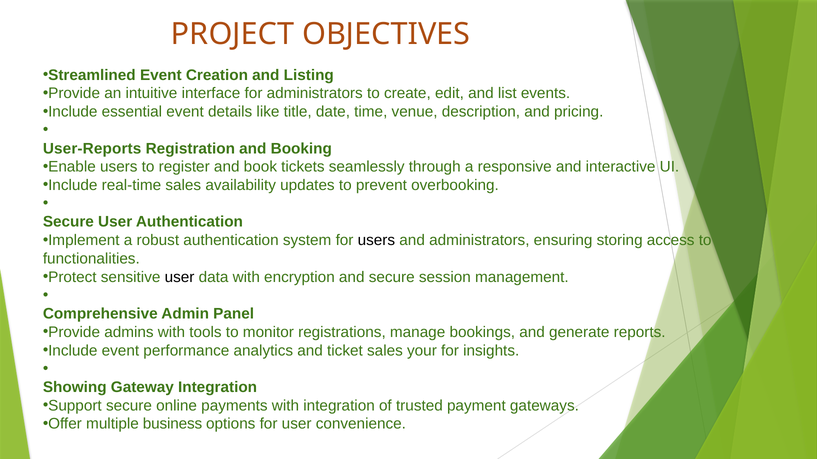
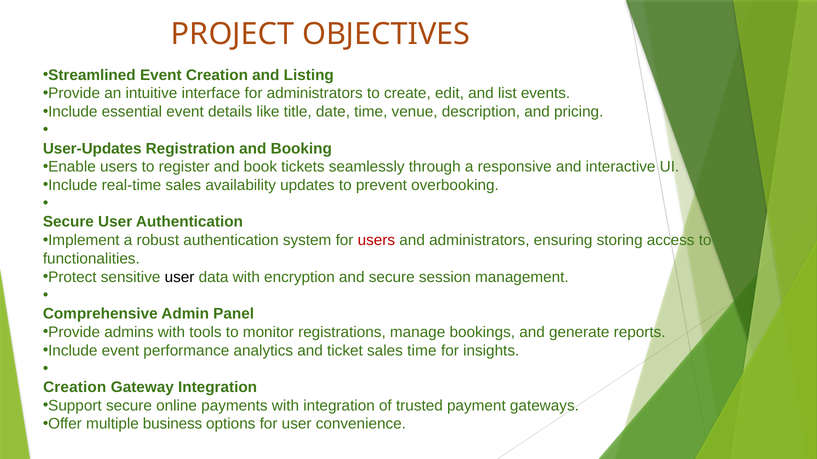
User-Reports: User-Reports -> User-Updates (92, 149)
users colour: black -> red (376, 241)
sales your: your -> time (422, 351)
Showing: Showing -> Creation (75, 388)
